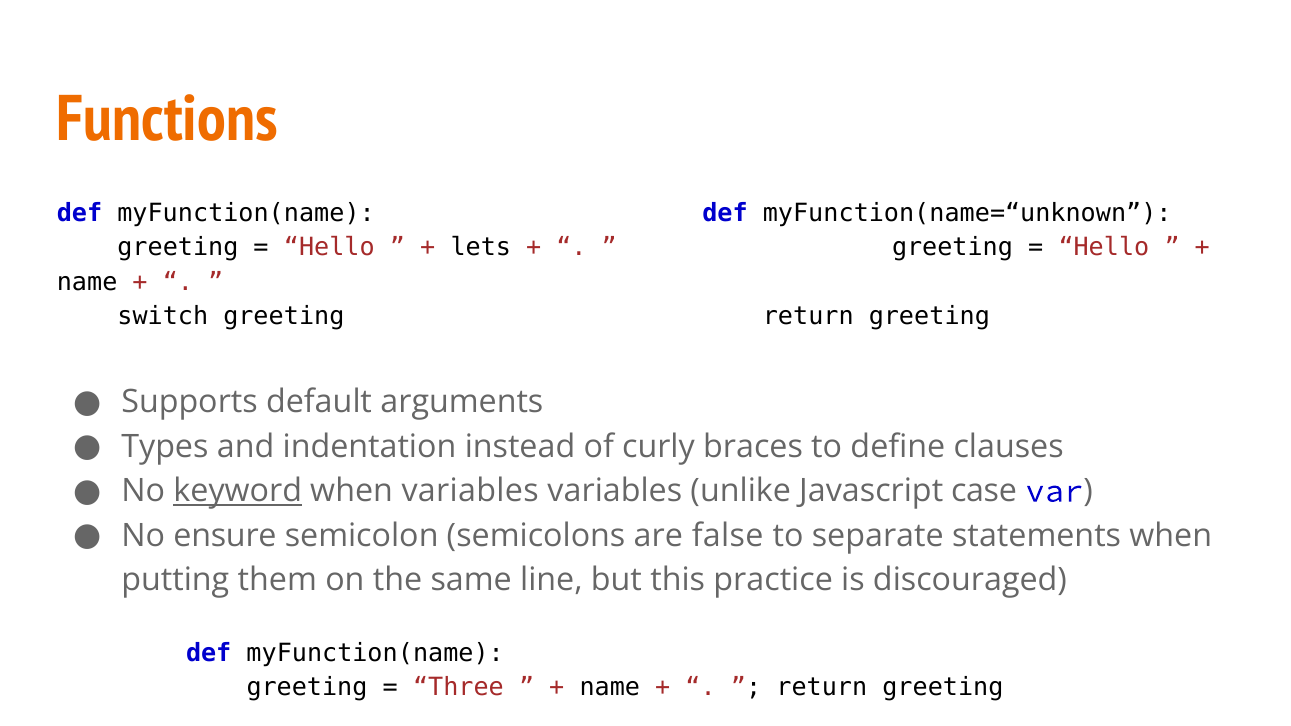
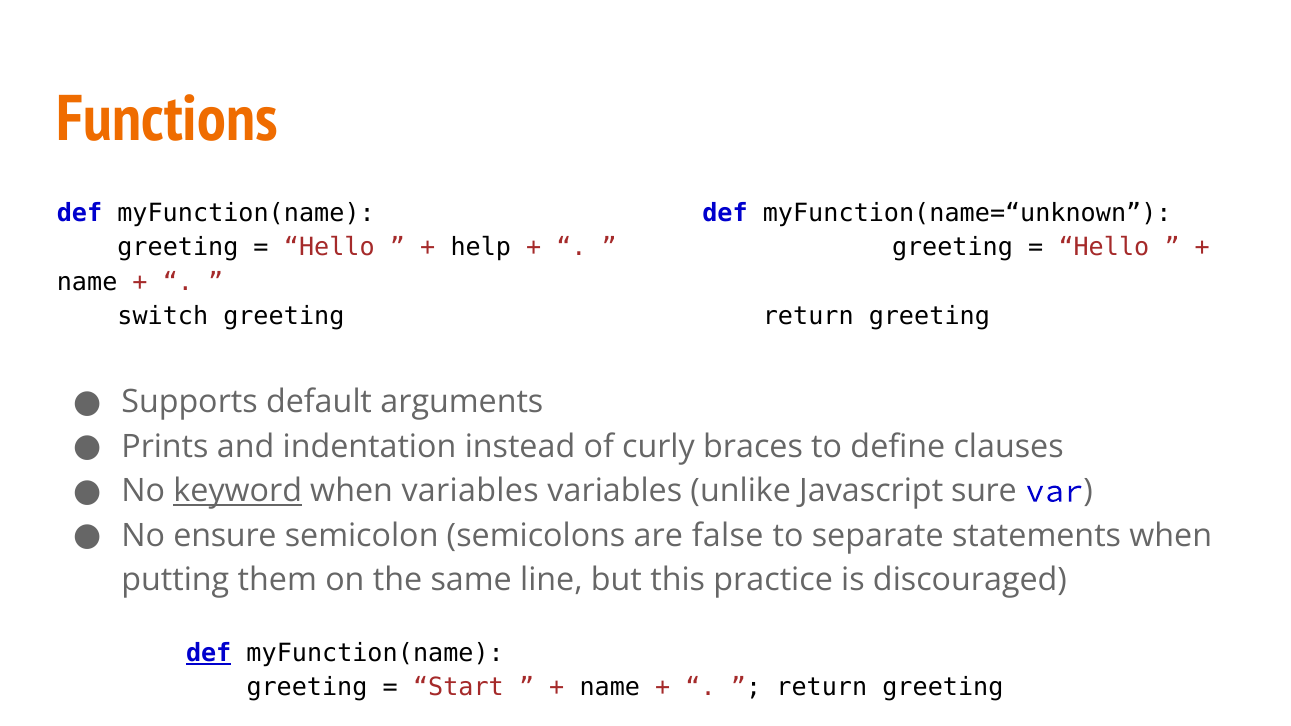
lets: lets -> help (481, 248)
Types: Types -> Prints (165, 447)
case: case -> sure (984, 491)
def underline: none -> present (209, 653)
Three: Three -> Start (458, 688)
